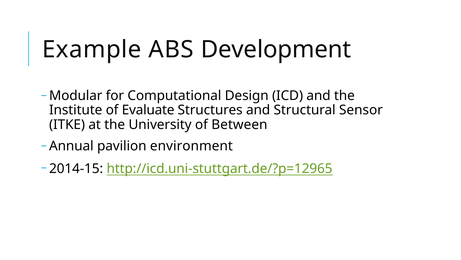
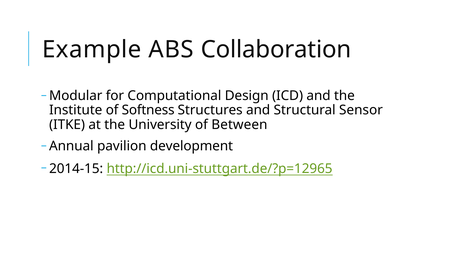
Development: Development -> Collaboration (276, 49)
Evaluate: Evaluate -> Softness (148, 110)
environment: environment -> development (191, 146)
